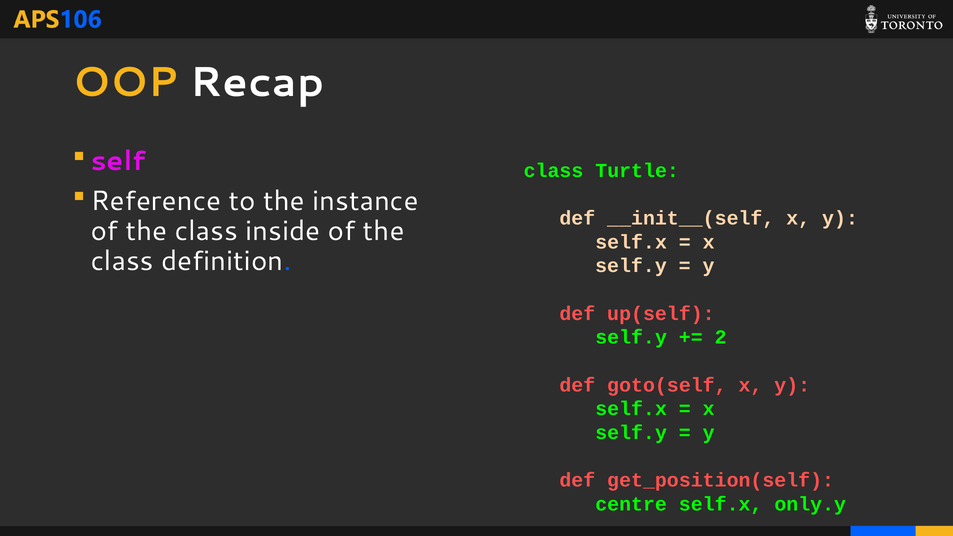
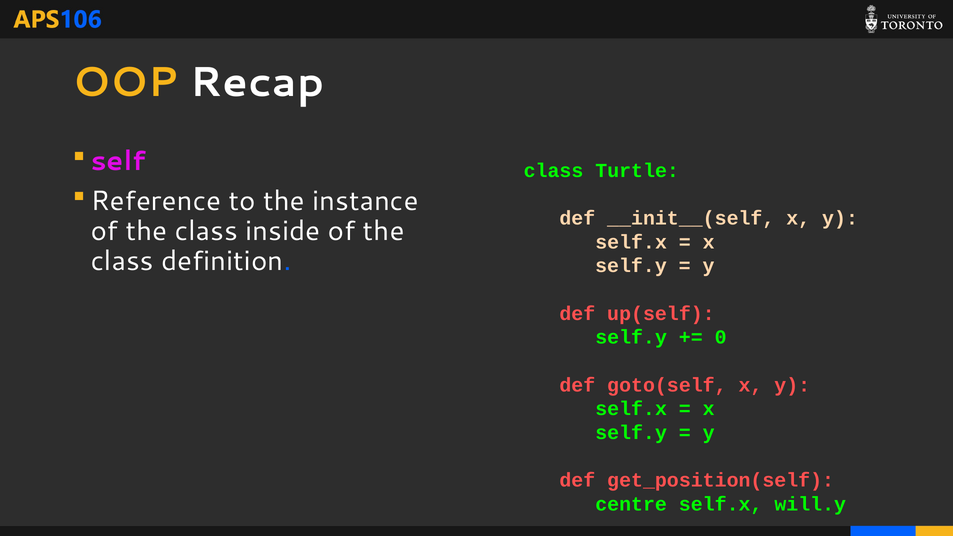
2: 2 -> 0 (721, 337)
only.y: only.y -> will.y (810, 504)
